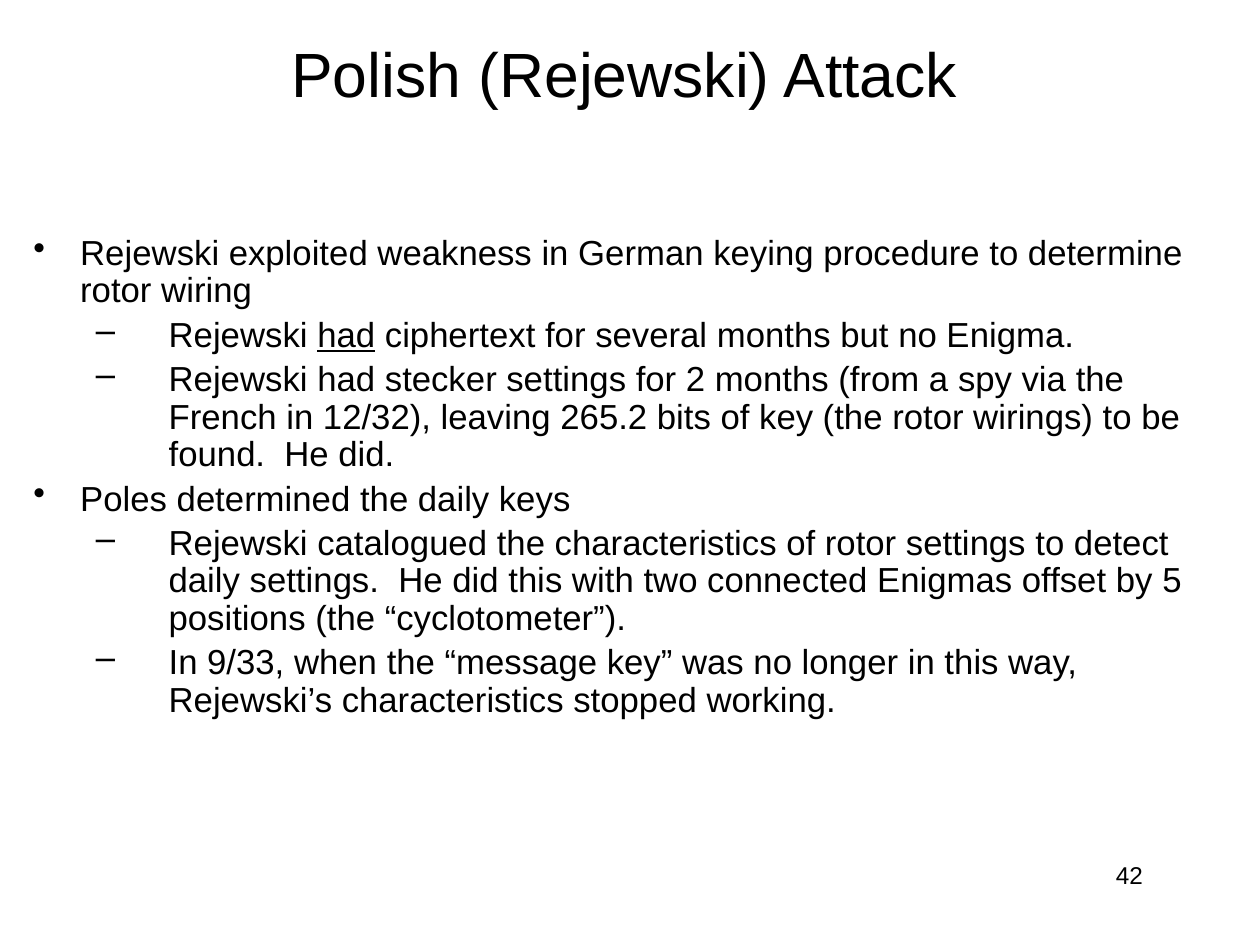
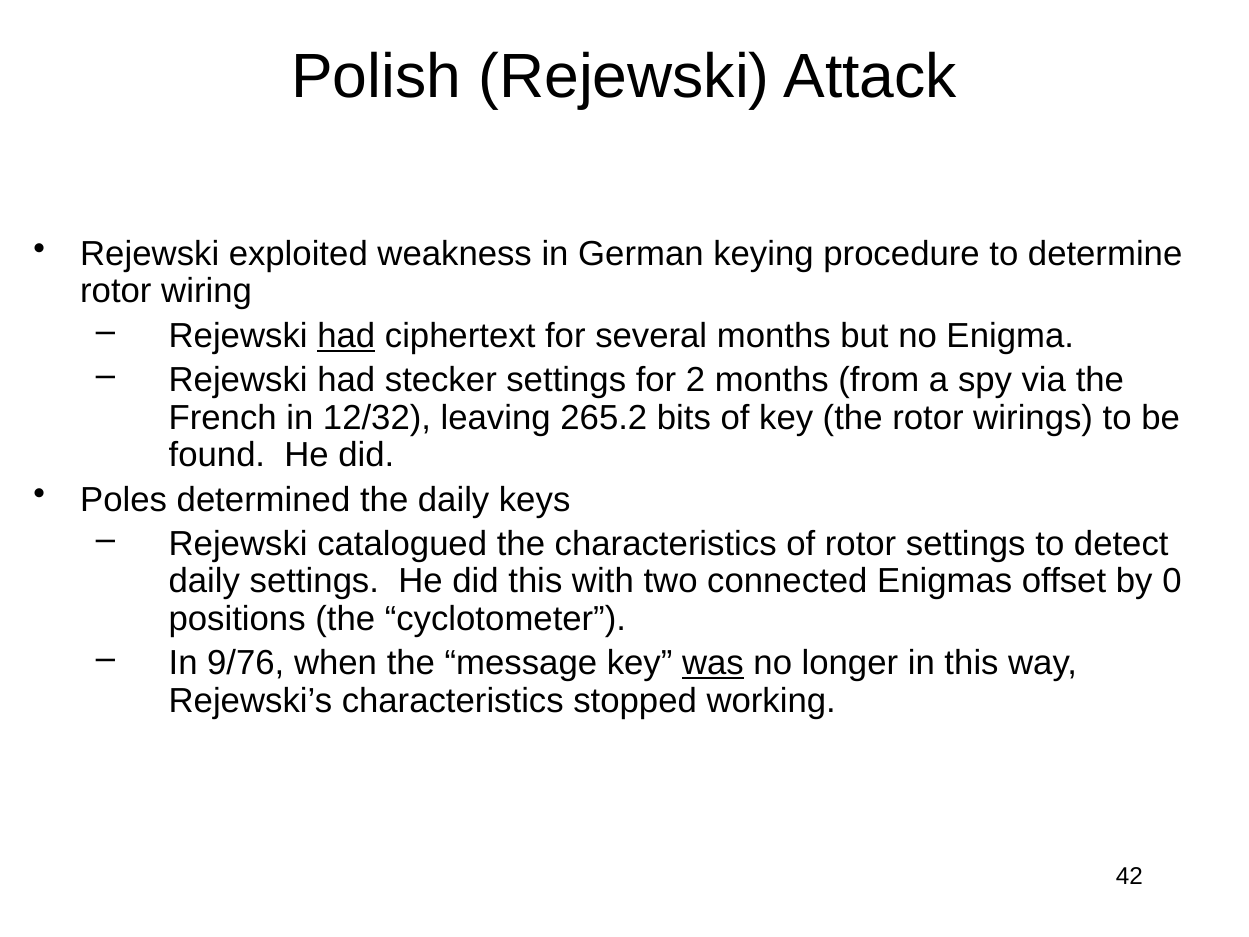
5: 5 -> 0 (1172, 581)
9/33: 9/33 -> 9/76 (246, 663)
was underline: none -> present (713, 663)
